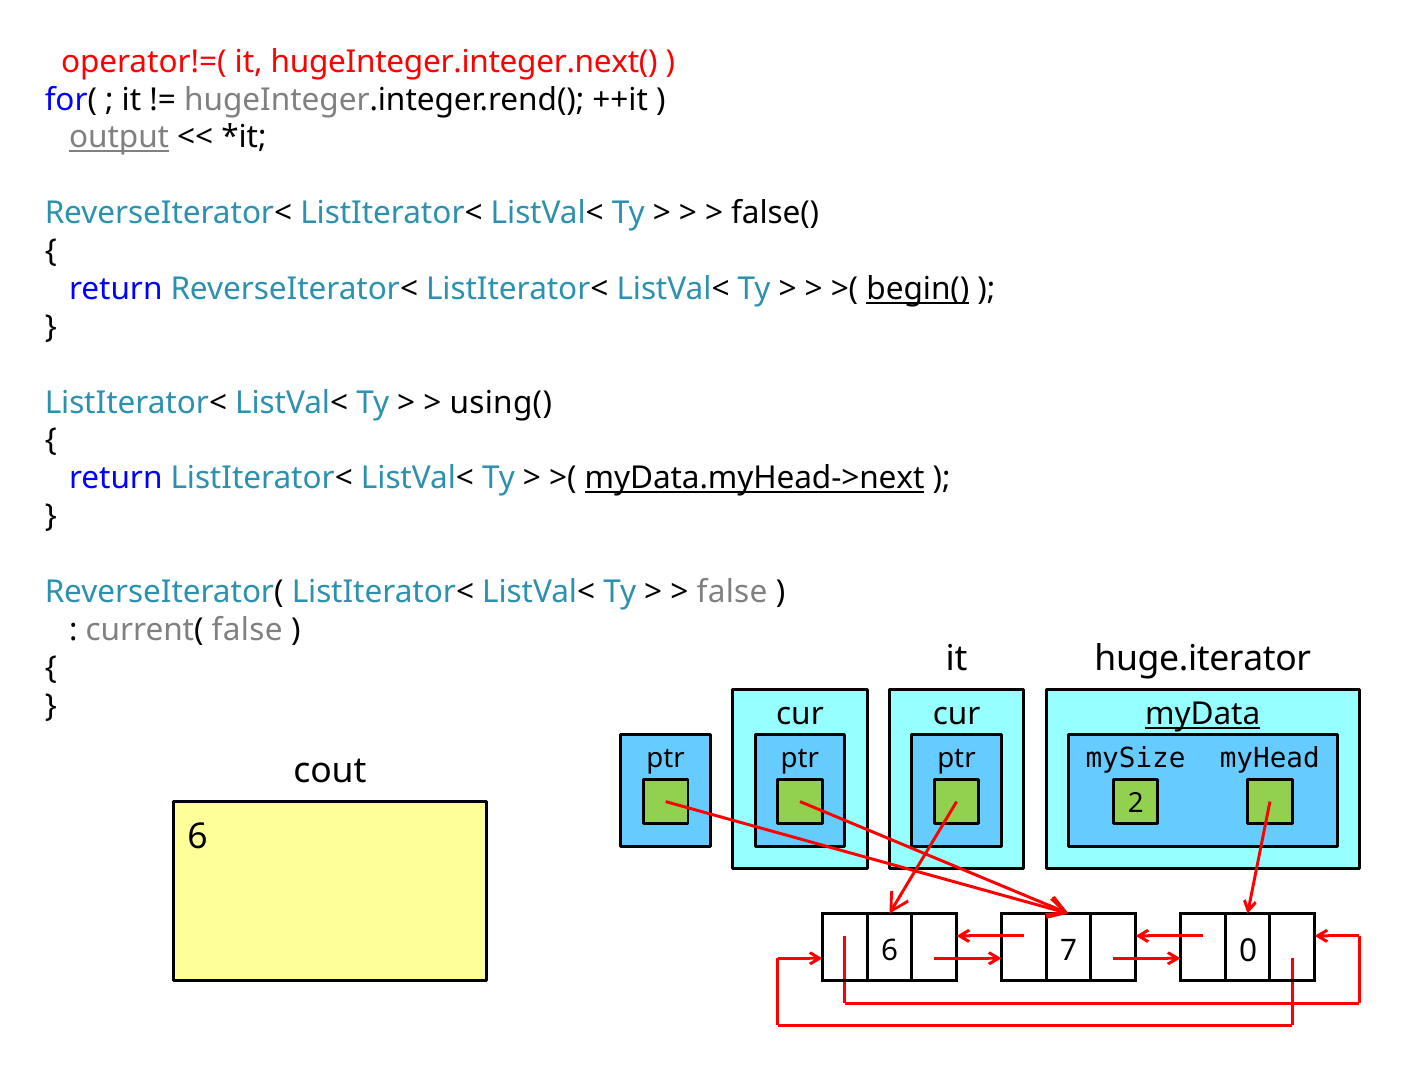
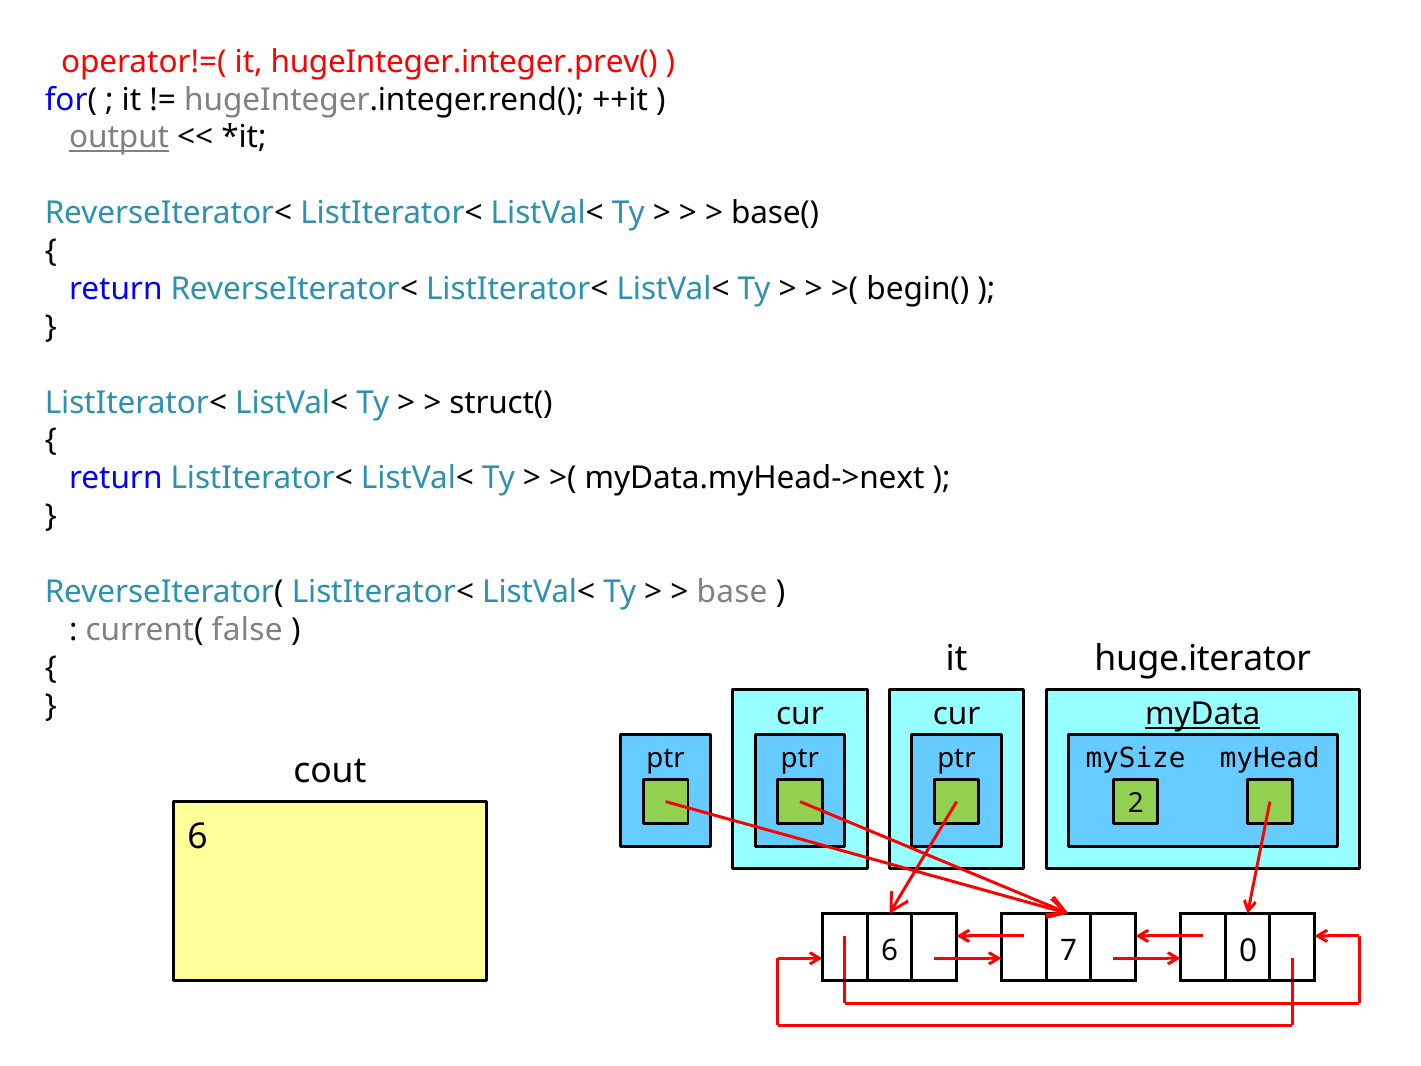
hugeInteger.integer.next(: hugeInteger.integer.next( -> hugeInteger.integer.prev( (464, 62)
false(: false( -> base( (775, 213)
begin( underline: present -> none (918, 289)
using(: using( -> struct( (501, 403)
myData.myHead->next underline: present -> none (755, 478)
false: false -> base (732, 592)
